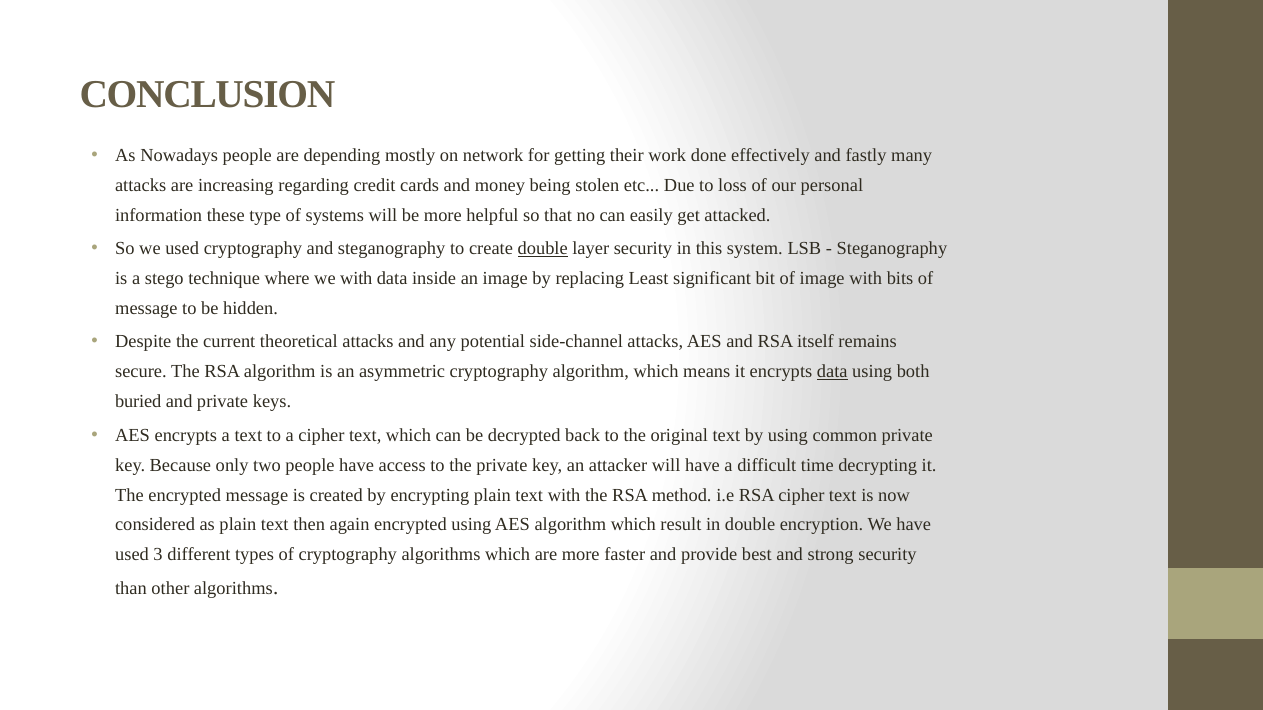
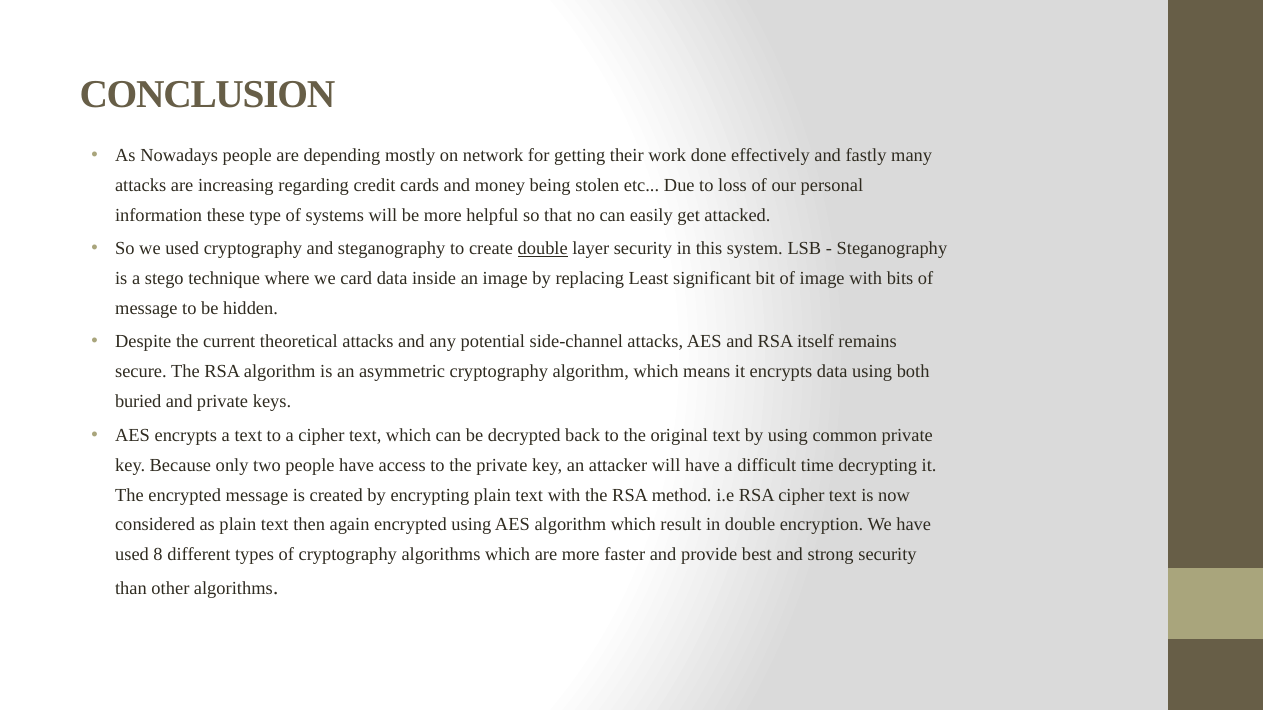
we with: with -> card (356, 279)
data underline: present -> none (832, 372)
3: 3 -> 8 (158, 555)
